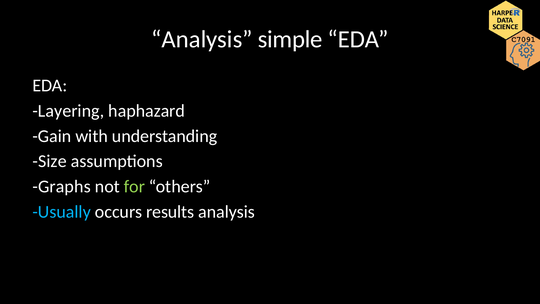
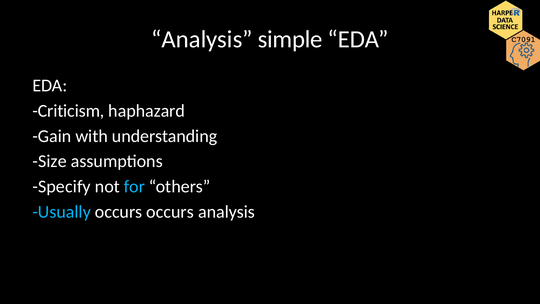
Layering: Layering -> Criticism (68, 111)
Graphs: Graphs -> Specify (62, 186)
for colour: light green -> light blue (134, 186)
occurs results: results -> occurs (170, 212)
